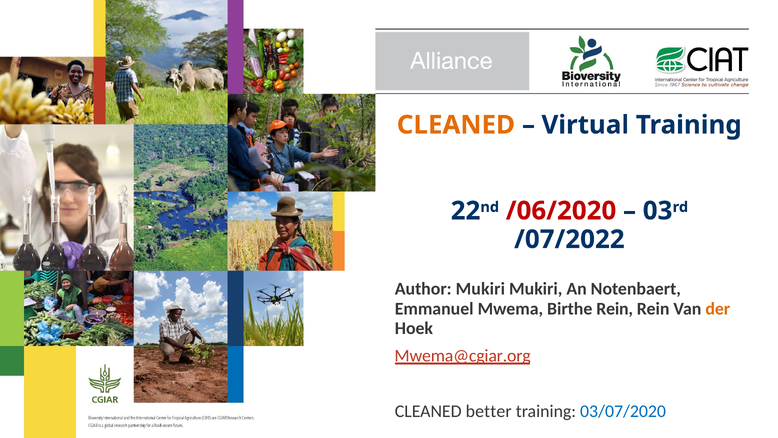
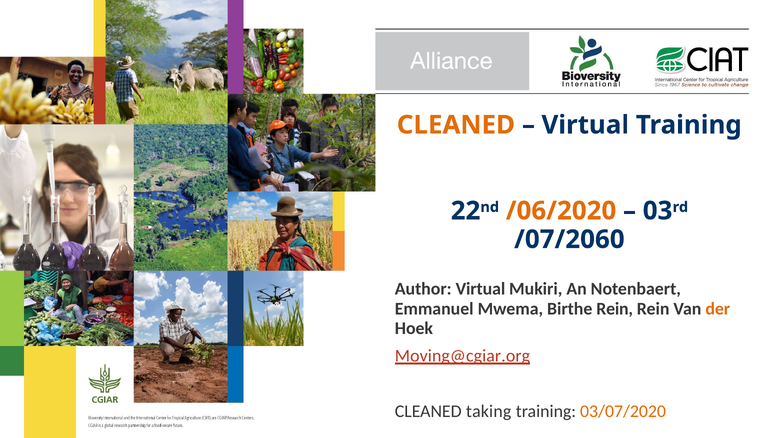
/06/2020 colour: red -> orange (561, 211)
/07/2022: /07/2022 -> /07/2060 (569, 239)
Author Mukiri: Mukiri -> Virtual (480, 289)
Mwema@cgiar.org: Mwema@cgiar.org -> Moving@cgiar.org (462, 356)
better: better -> taking (489, 411)
03/07/2020 colour: blue -> orange (623, 411)
